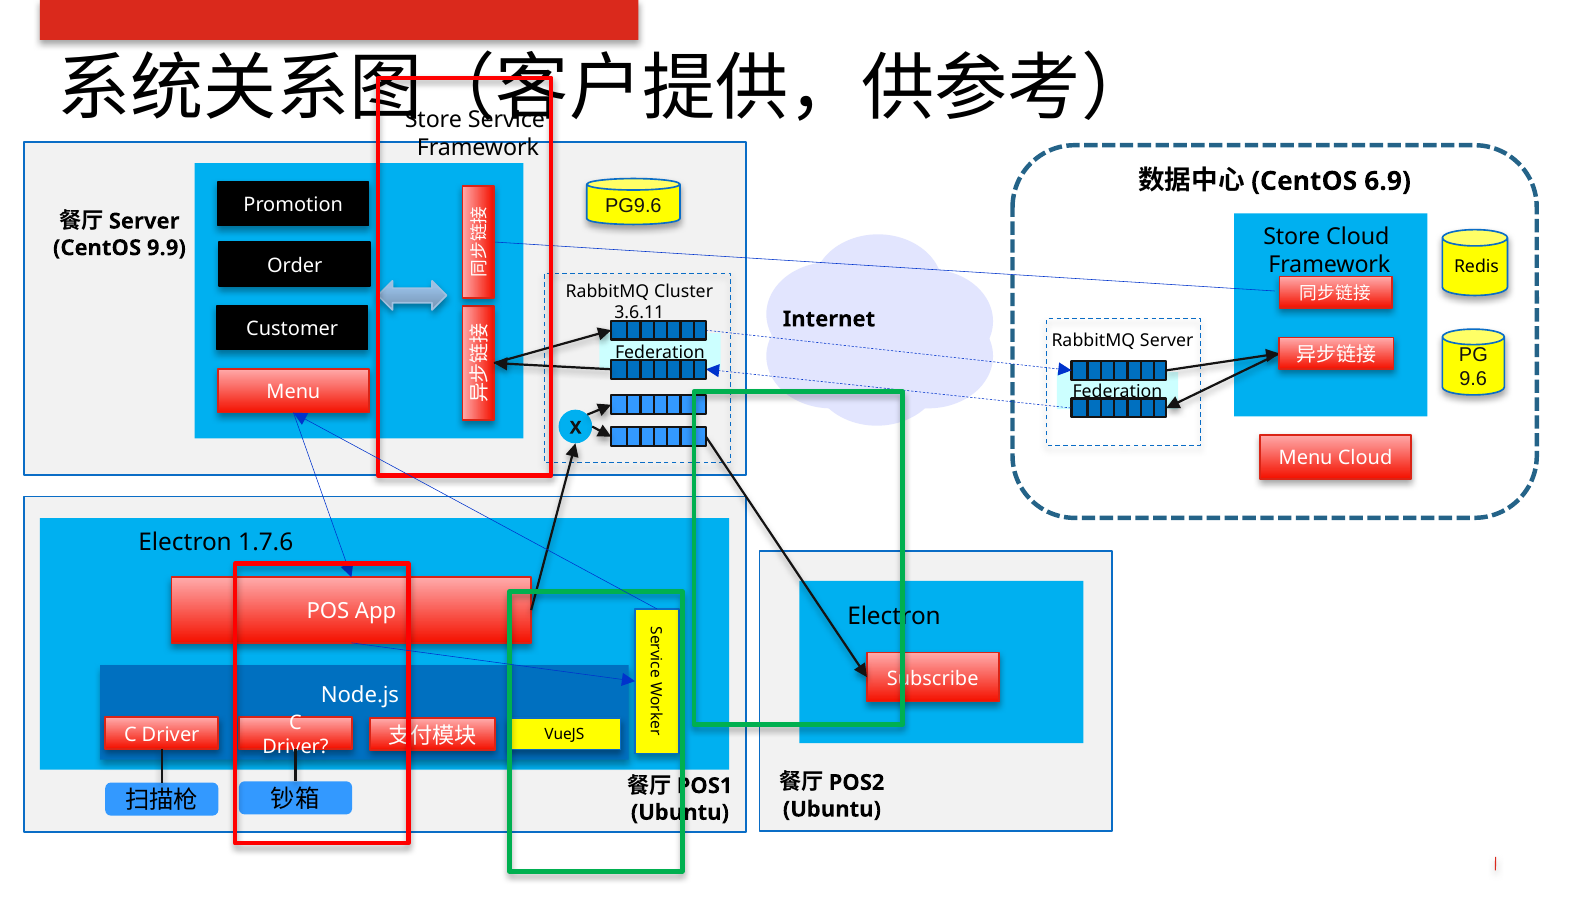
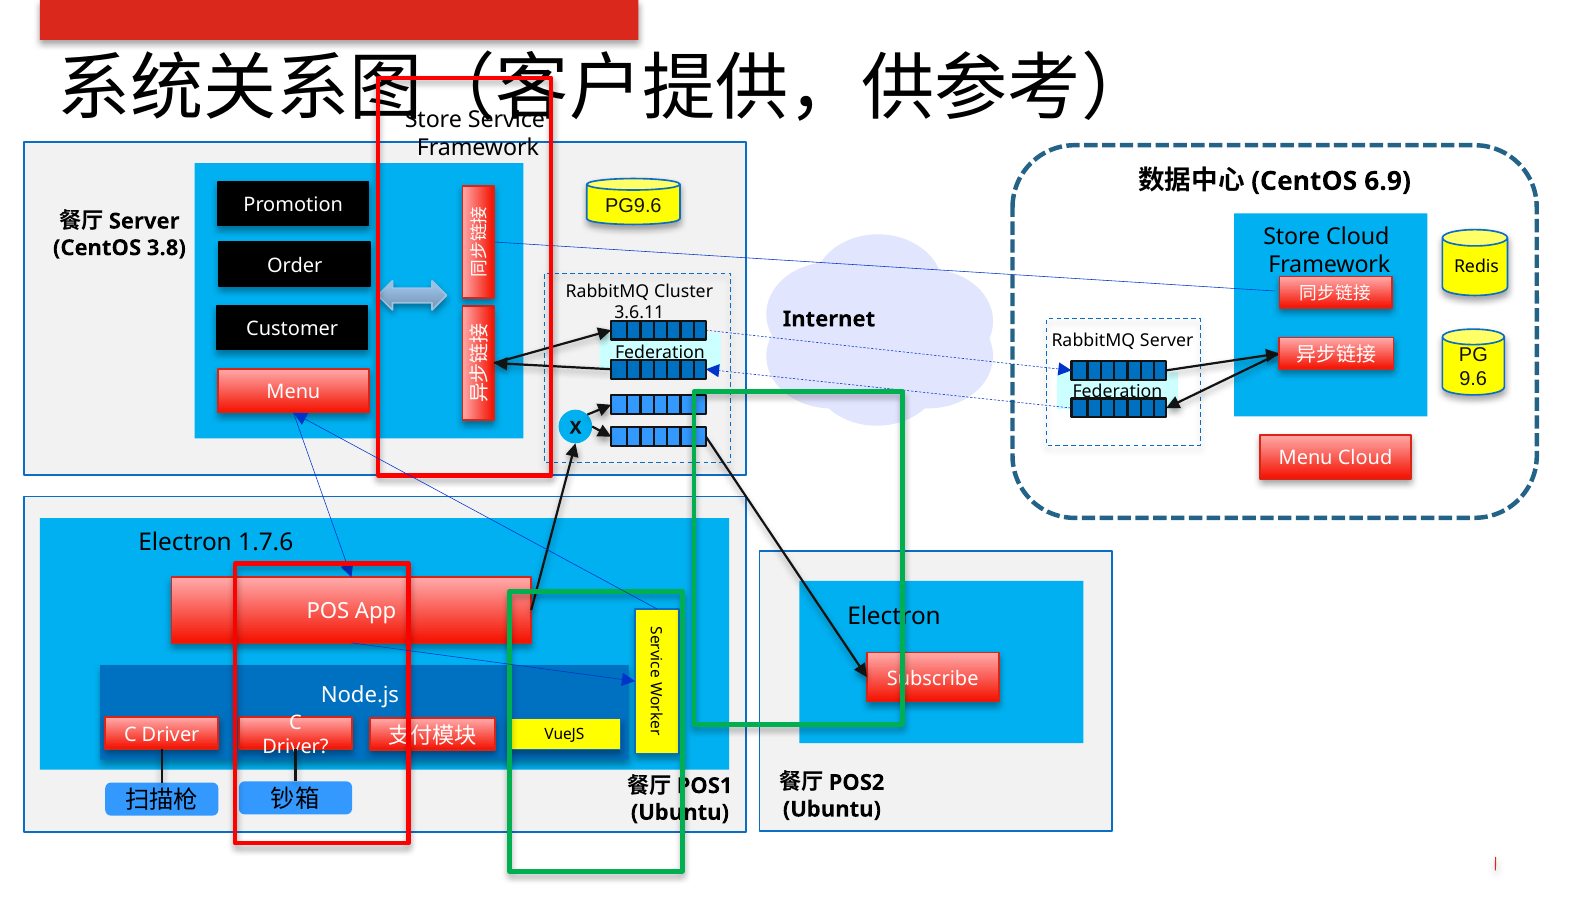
9.9: 9.9 -> 3.8 (166, 248)
